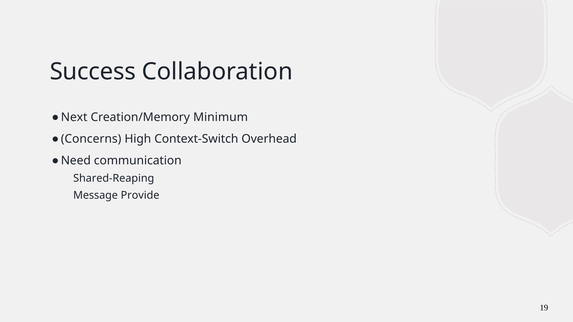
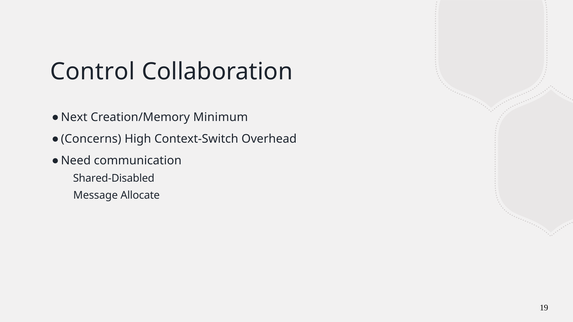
Success: Success -> Control (93, 72)
Shared-Reaping: Shared-Reaping -> Shared-Disabled (114, 178)
Provide: Provide -> Allocate (140, 196)
